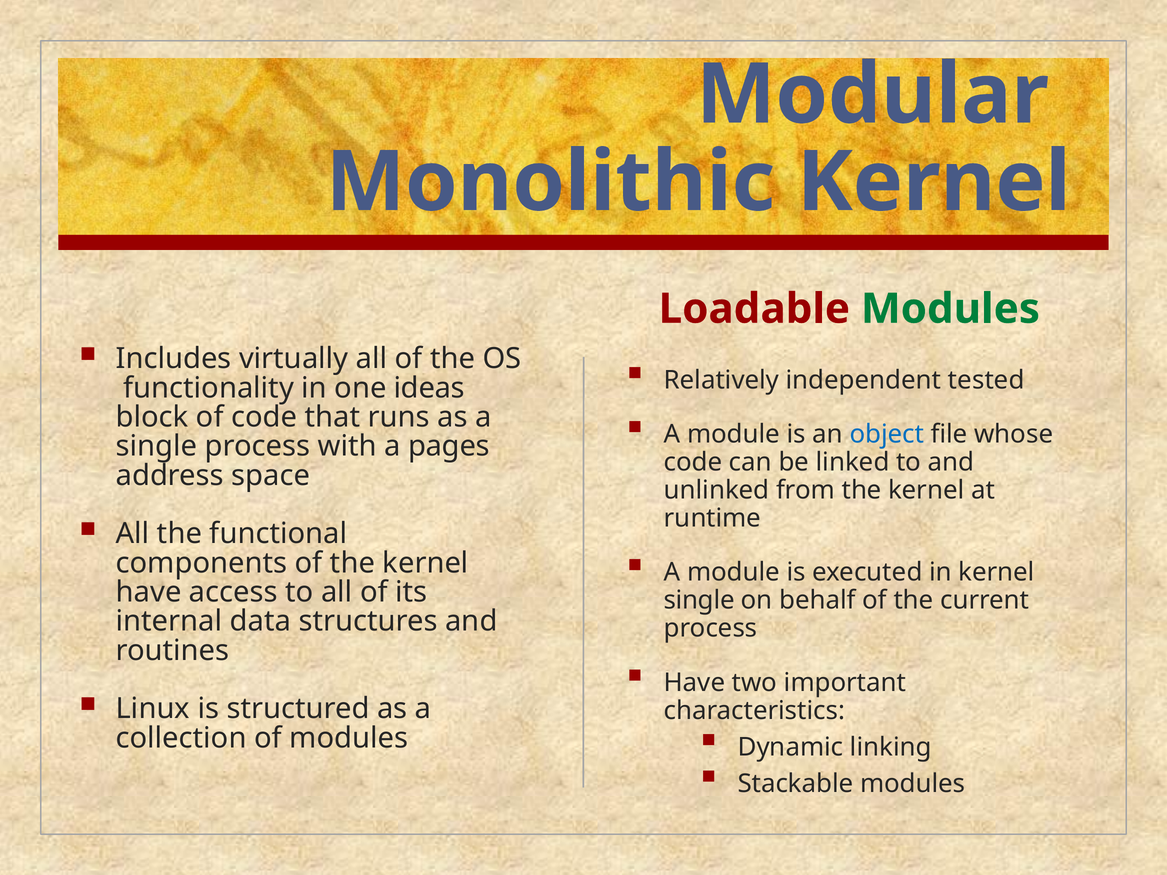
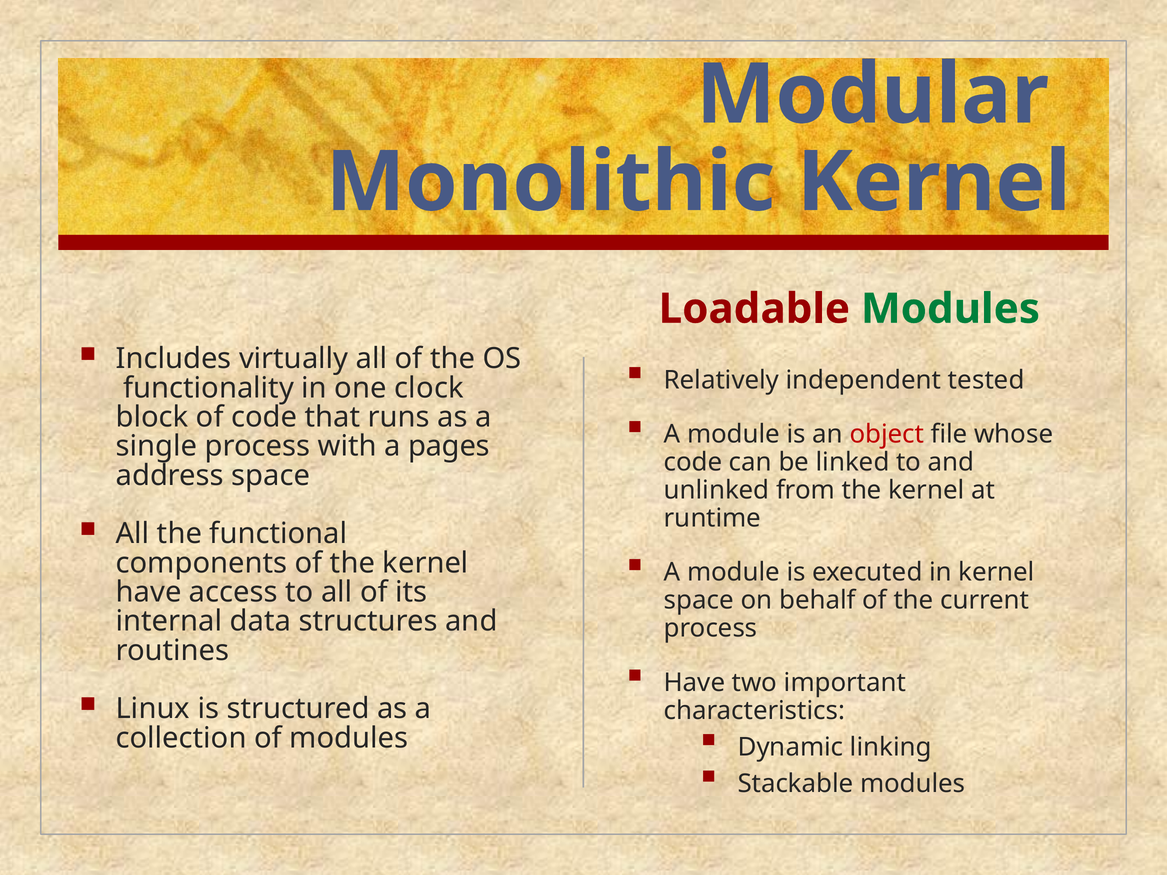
ideas: ideas -> clock (429, 388)
object colour: blue -> red (887, 434)
single: single -> space (699, 601)
